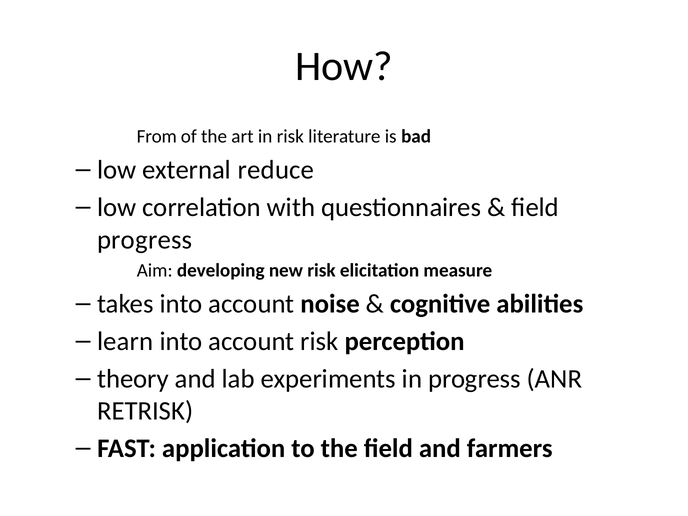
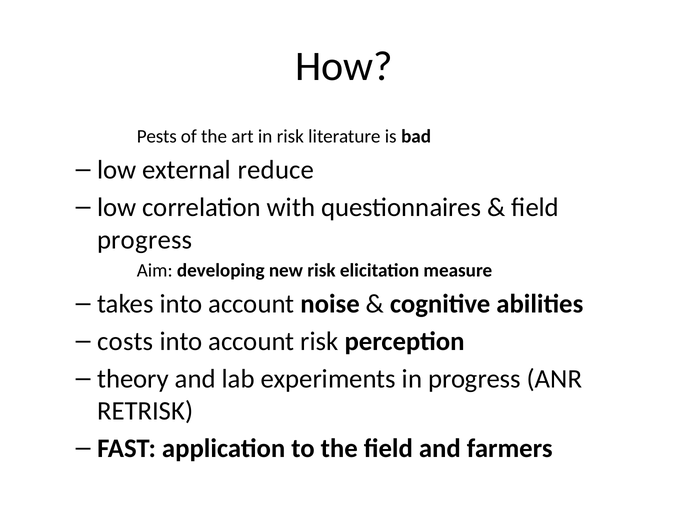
From: From -> Pests (157, 137)
learn: learn -> costs (125, 341)
